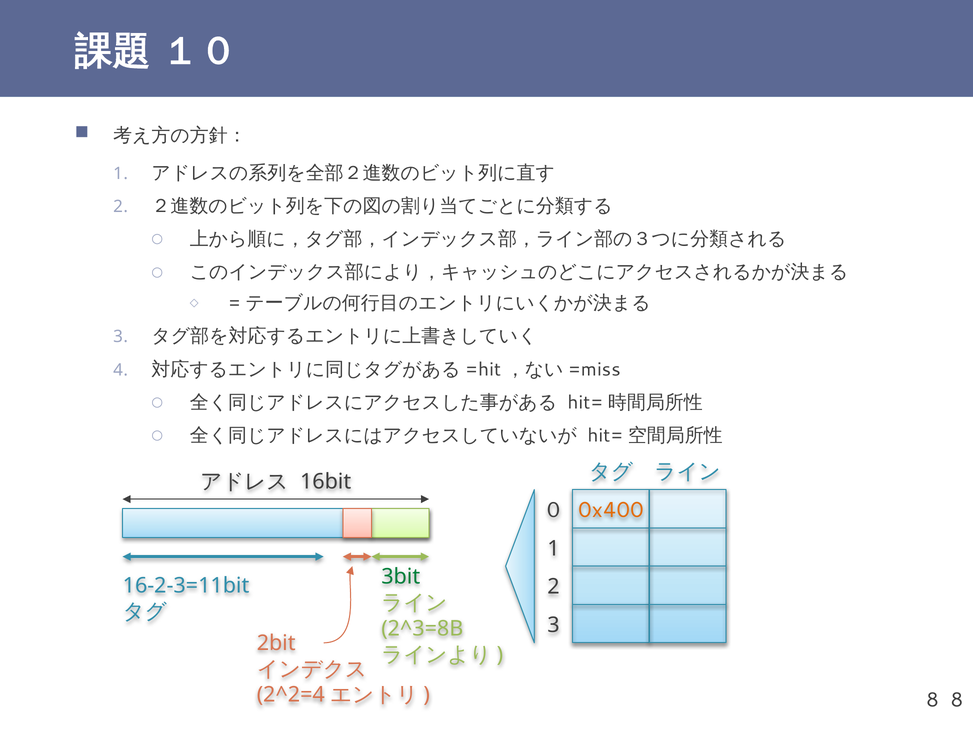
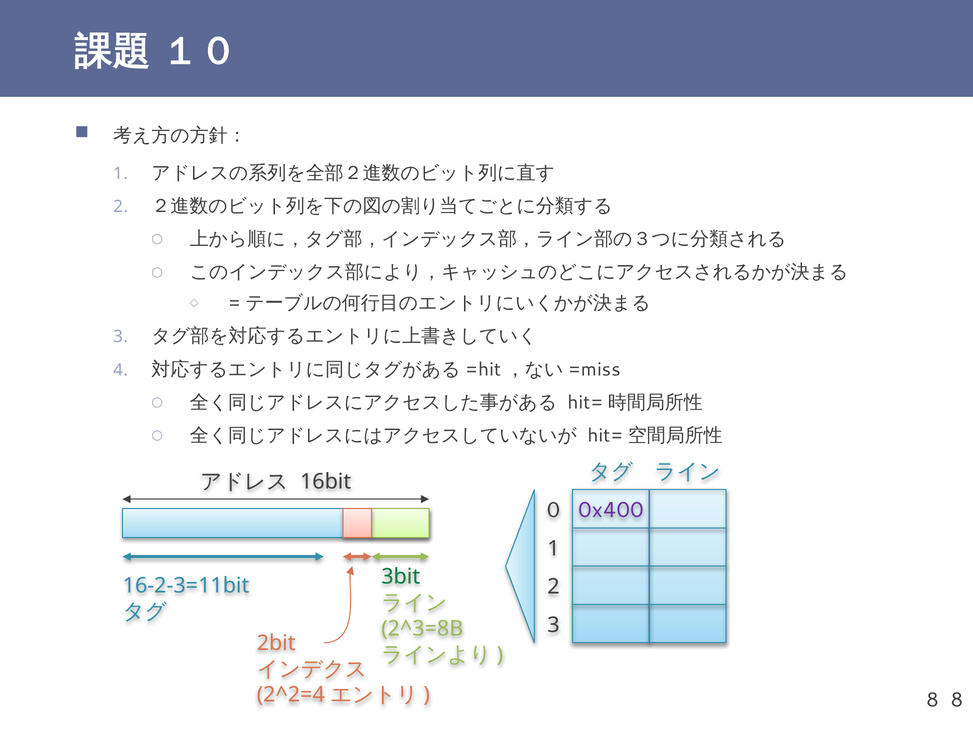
0x400 colour: orange -> purple (611, 510)
